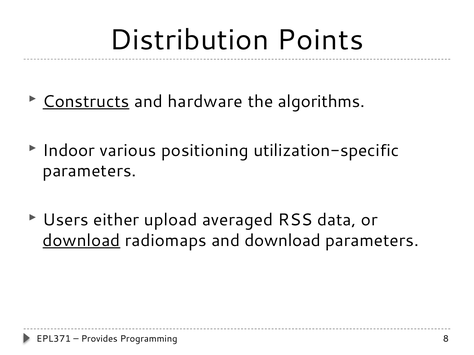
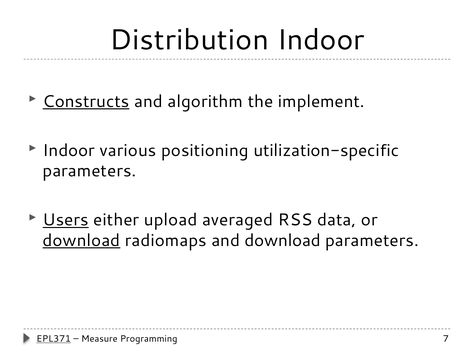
Distribution Points: Points -> Indoor (321, 40)
hardware: hardware -> algorithm (205, 102)
algorithms: algorithms -> implement (321, 102)
Users underline: none -> present (66, 220)
EPL371 underline: none -> present (54, 339)
Provides: Provides -> Measure (99, 339)
8: 8 -> 7 (446, 339)
